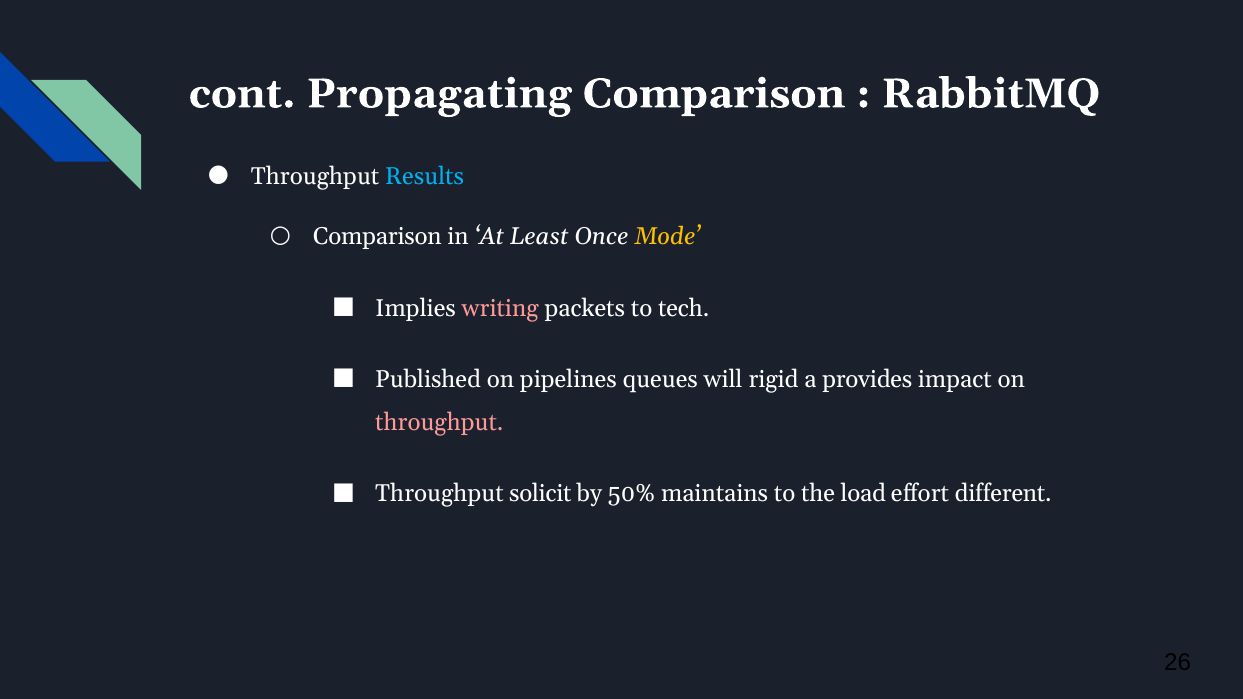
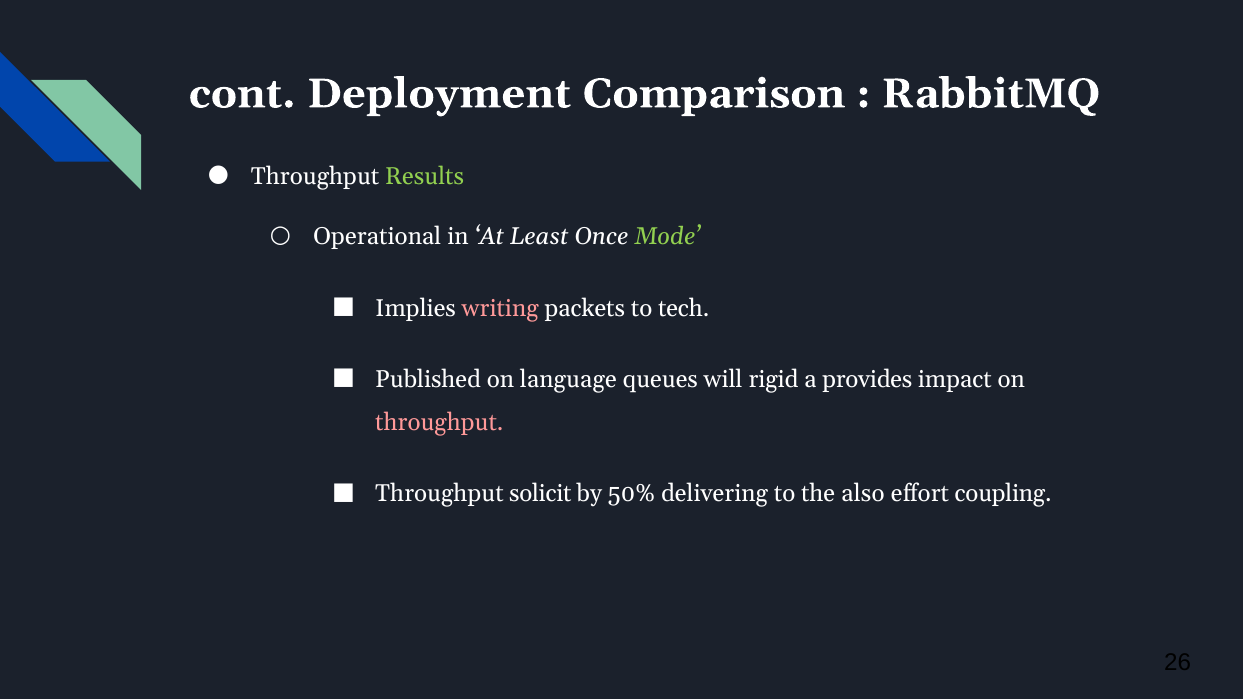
Propagating: Propagating -> Deployment (439, 94)
Results colour: light blue -> light green (425, 176)
Comparison: Comparison -> Operational (377, 237)
Mode colour: yellow -> light green (667, 237)
pipelines: pipelines -> language (568, 379)
maintains: maintains -> delivering (715, 494)
load: load -> also (863, 494)
different: different -> coupling (1003, 494)
